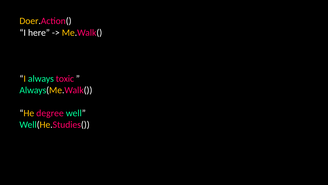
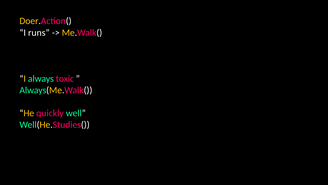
here: here -> runs (39, 33)
degree: degree -> quickly (50, 113)
